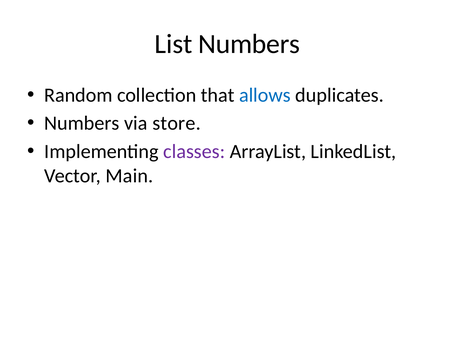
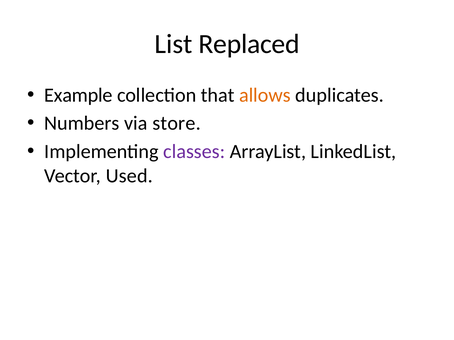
List Numbers: Numbers -> Replaced (249, 44)
Random: Random -> Example (78, 95)
allows colour: blue -> orange (265, 95)
Main: Main -> Used (129, 176)
